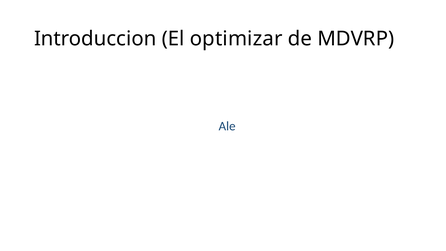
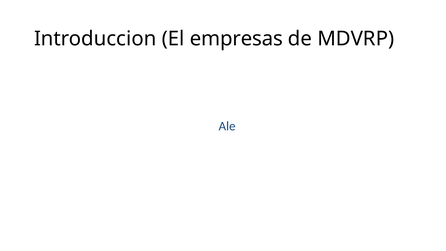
optimizar: optimizar -> empresas (236, 39)
